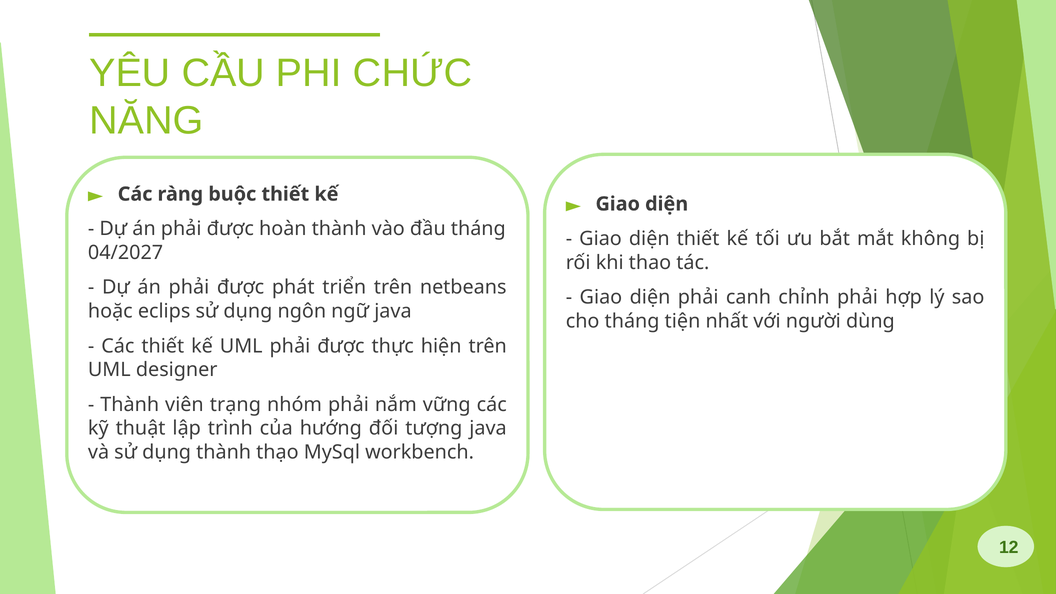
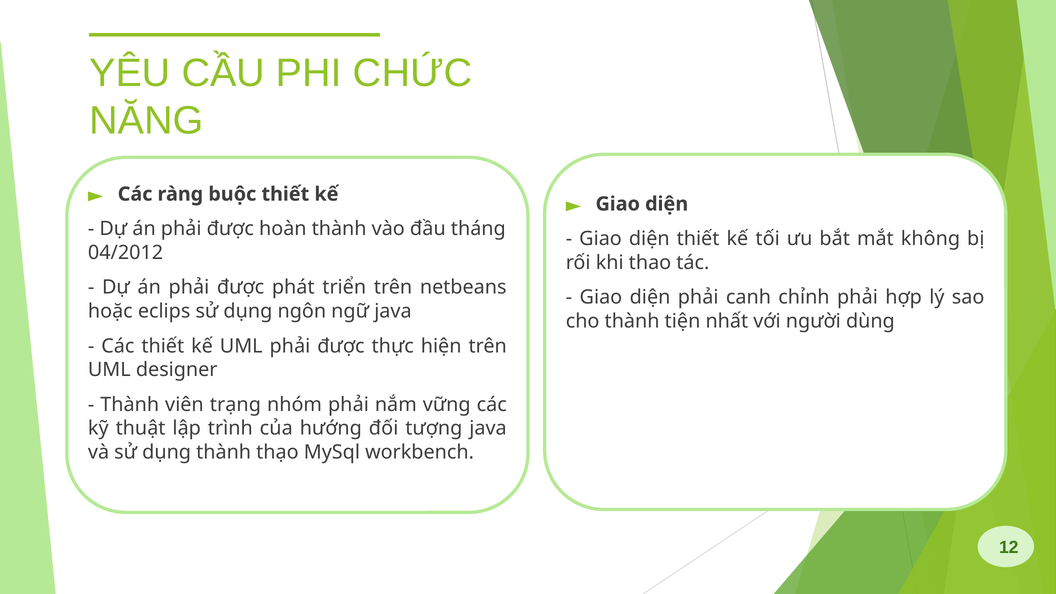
04/2027: 04/2027 -> 04/2012 (126, 253)
cho tháng: tháng -> thành (632, 321)
